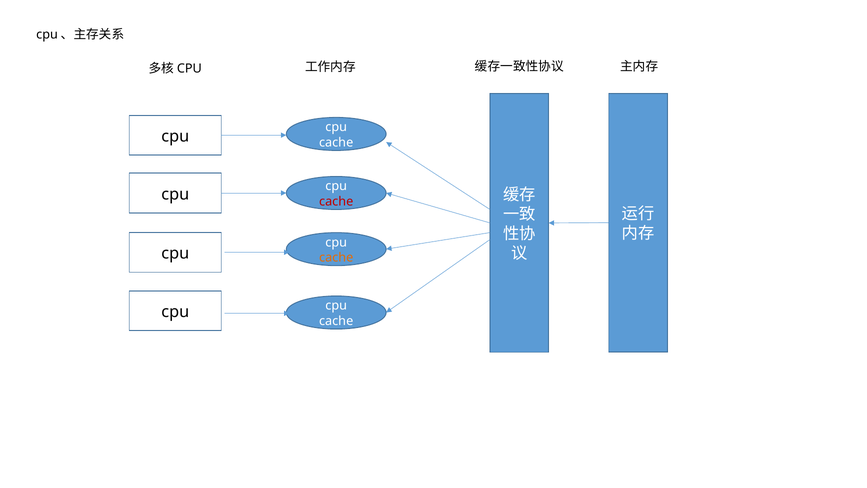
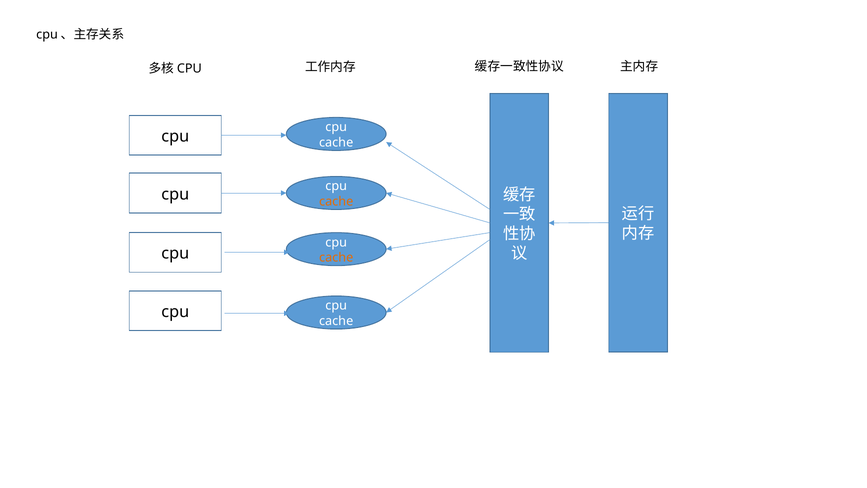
cache colour: red -> orange (336, 201)
